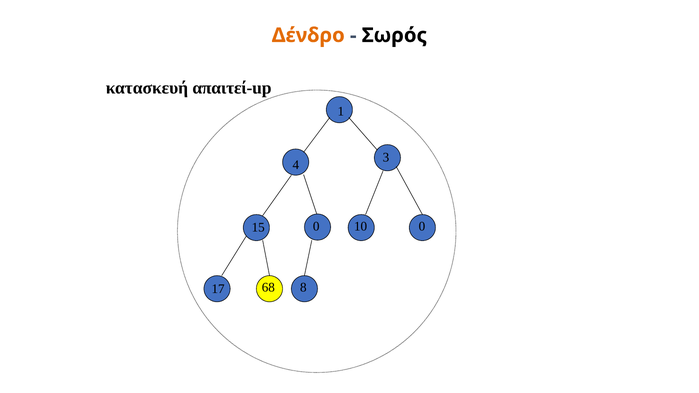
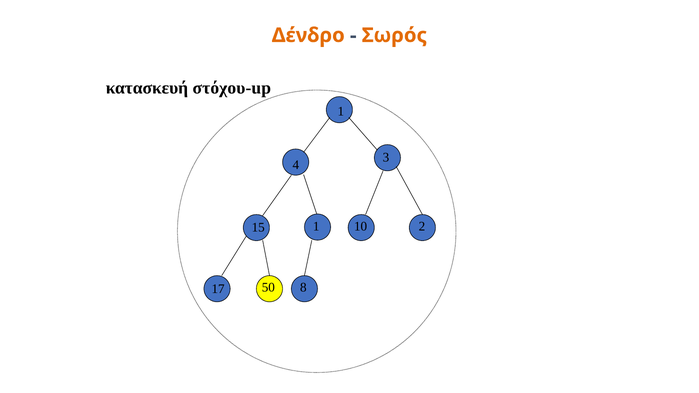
Σωρός colour: black -> orange (394, 35)
απαιτεί-up: απαιτεί-up -> στόχου-up (232, 88)
10 0: 0 -> 2 (422, 226)
15 0: 0 -> 1 (316, 226)
68: 68 -> 50 (268, 288)
